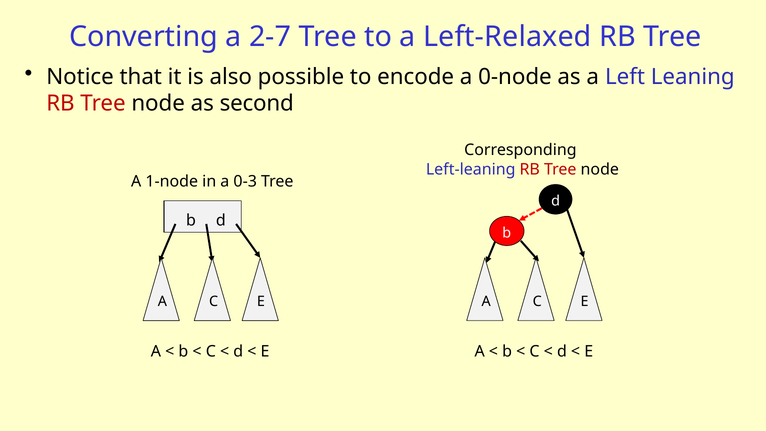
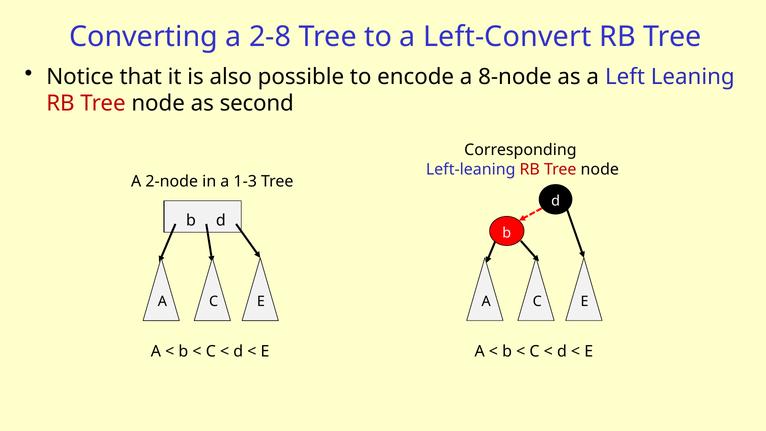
2-7: 2-7 -> 2-8 (270, 37)
Left-Relaxed: Left-Relaxed -> Left-Convert (507, 37)
0-node: 0-node -> 8-node (515, 77)
1-node: 1-node -> 2-node (172, 182)
0-3: 0-3 -> 1-3 (245, 182)
